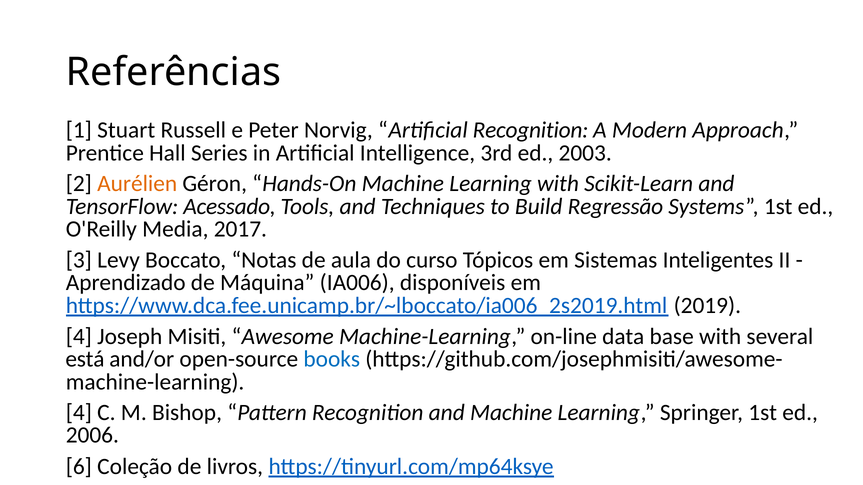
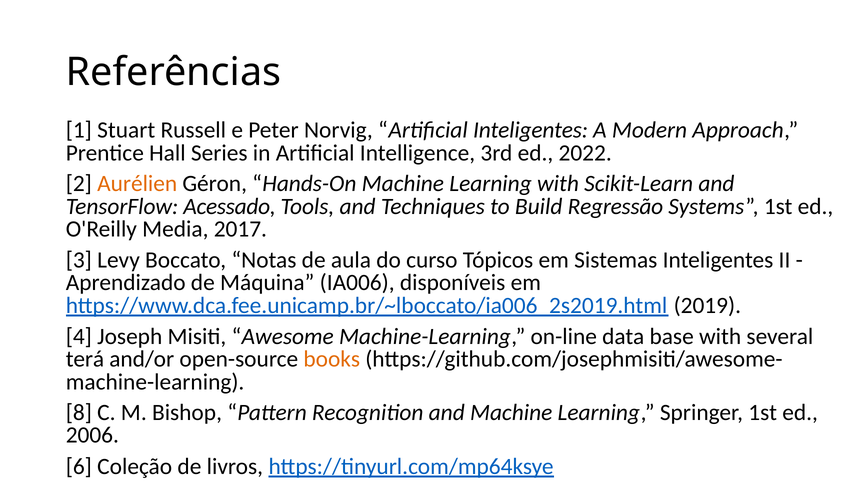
Artificial Recognition: Recognition -> Inteligentes (531, 130)
2003: 2003 -> 2022 (585, 153)
está: está -> terá (85, 359)
books colour: blue -> orange (332, 359)
4: 4 -> 8 (79, 413)
